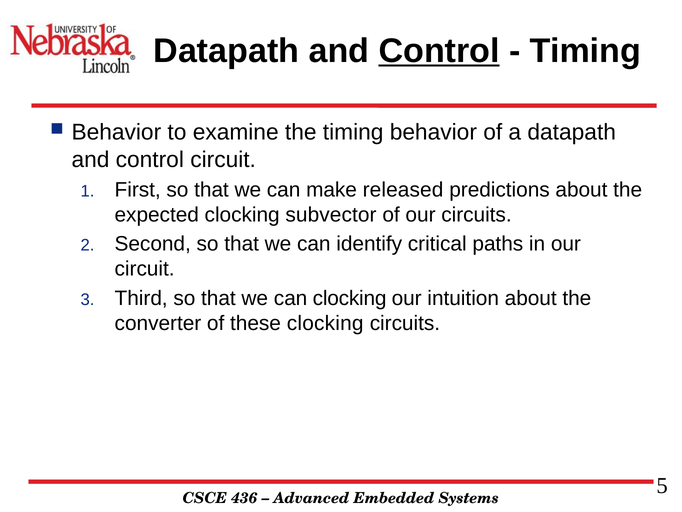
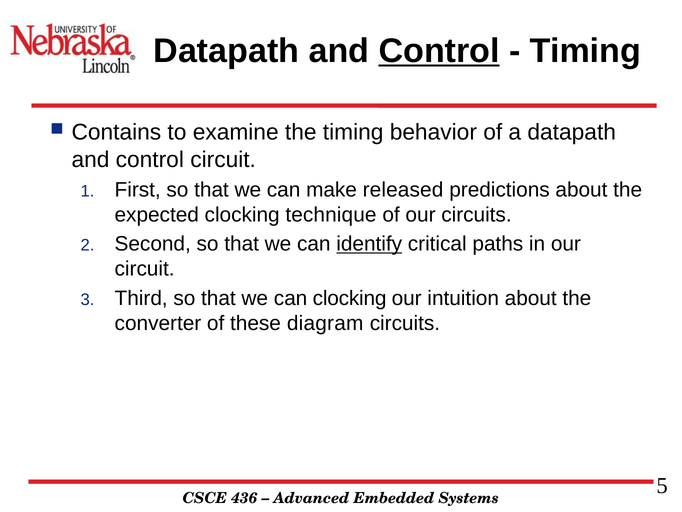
Behavior: Behavior -> Contains (116, 132)
subvector: subvector -> technique (331, 215)
identify underline: none -> present (369, 244)
these clocking: clocking -> diagram (325, 323)
